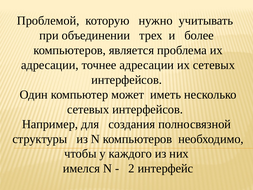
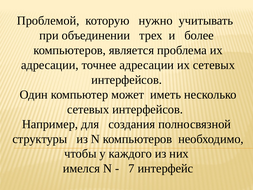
2: 2 -> 7 (131, 168)
